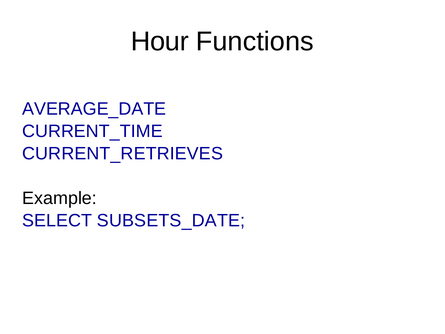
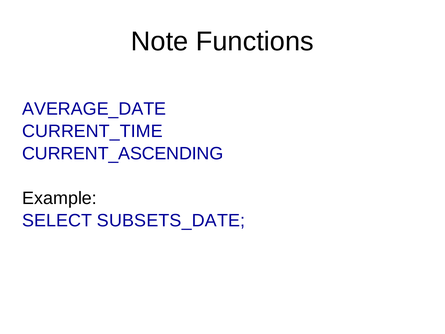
Hour: Hour -> Note (160, 42)
CURRENT_RETRIEVES: CURRENT_RETRIEVES -> CURRENT_ASCENDING (123, 153)
